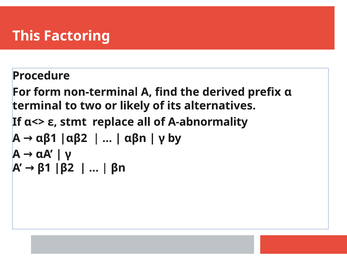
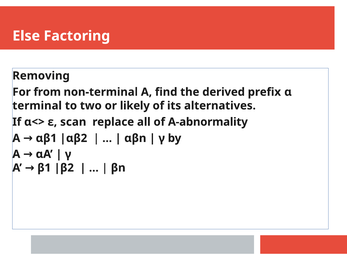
This: This -> Else (26, 36)
Procedure: Procedure -> Removing (41, 76)
form: form -> from (47, 92)
stmt: stmt -> scan (73, 122)
